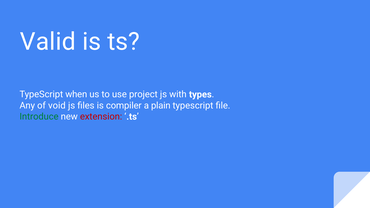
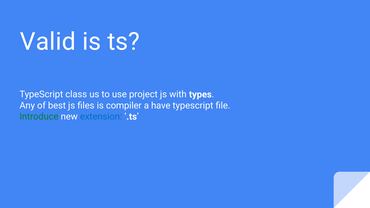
when: when -> class (76, 94)
void: void -> best (57, 106)
plain: plain -> have (161, 106)
extension colour: red -> blue (101, 117)
